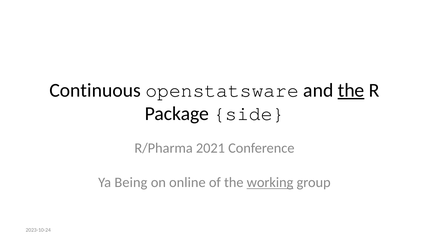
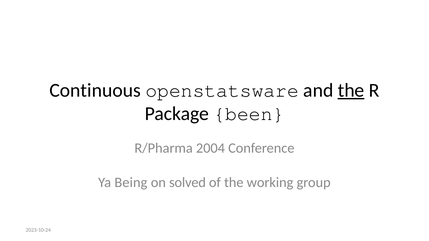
side: side -> been (249, 114)
2021: 2021 -> 2004 (210, 148)
online: online -> solved (187, 183)
working underline: present -> none (270, 183)
